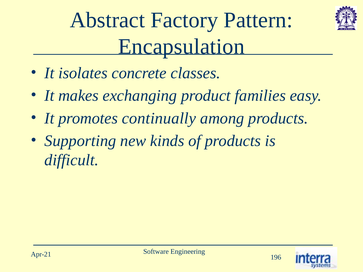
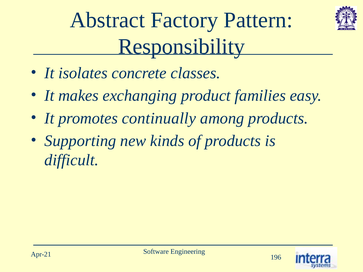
Encapsulation: Encapsulation -> Responsibility (181, 47)
